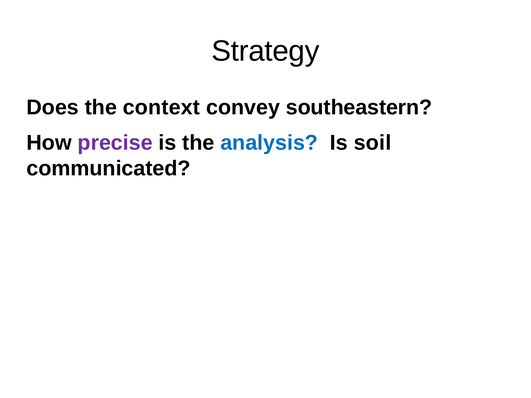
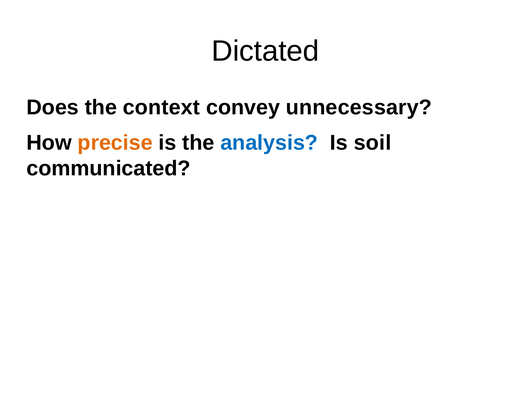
Strategy: Strategy -> Dictated (265, 51)
southeastern: southeastern -> unnecessary (359, 108)
precise colour: purple -> orange (115, 143)
